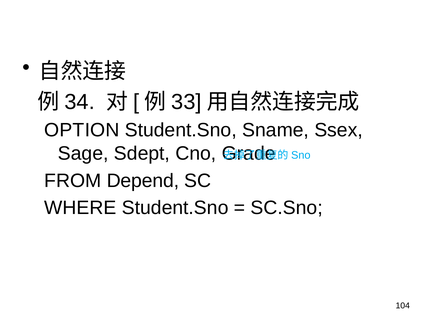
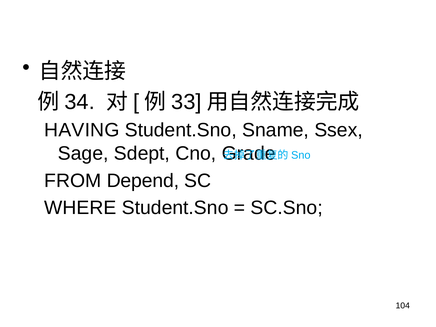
OPTION: OPTION -> HAVING (82, 130)
